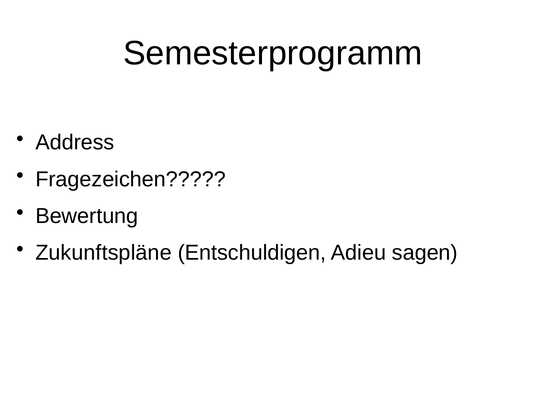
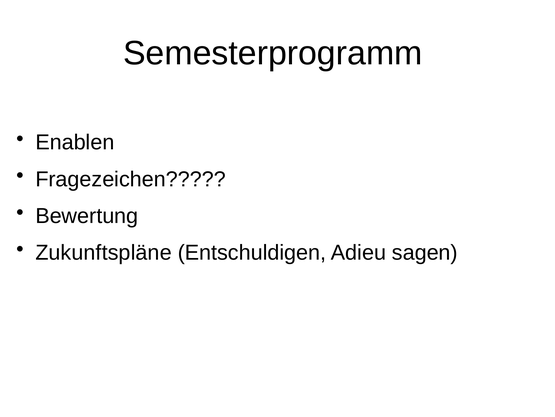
Address: Address -> Enablen (75, 142)
